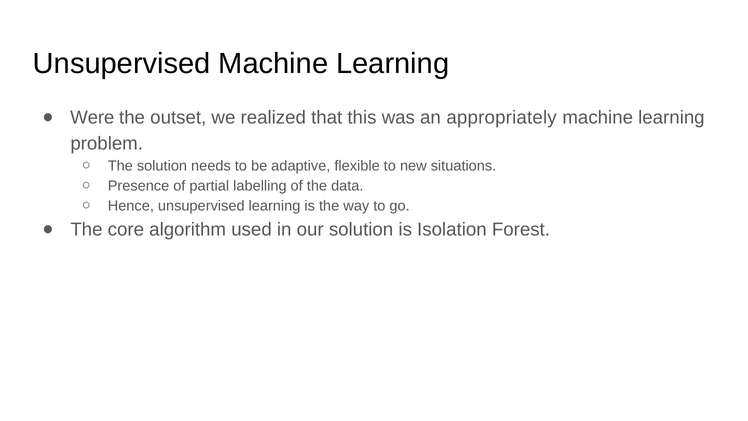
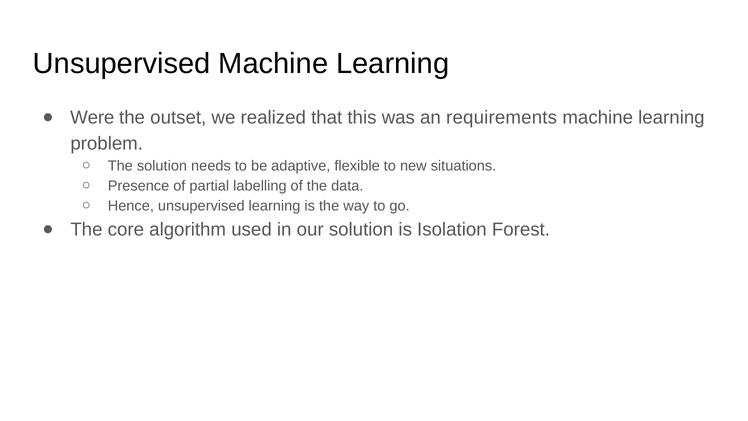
appropriately: appropriately -> requirements (502, 118)
